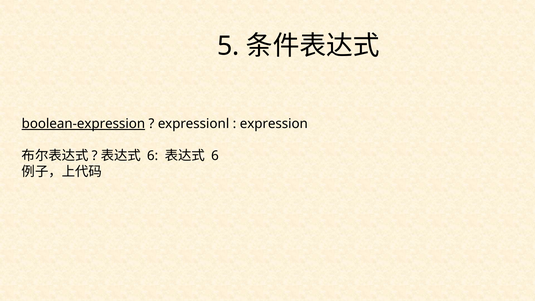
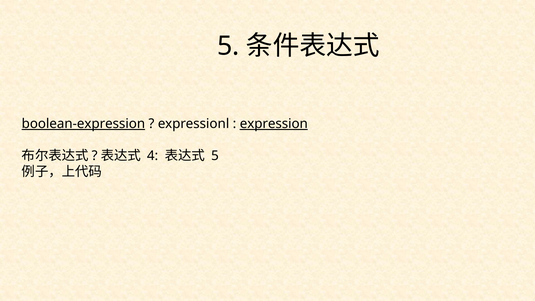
expression underline: none -> present (274, 124)
6: 6 -> 4 (153, 156)
6: 6 -> 5 (215, 156)
